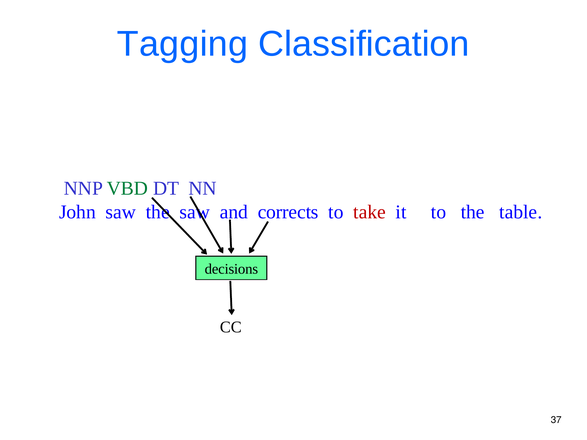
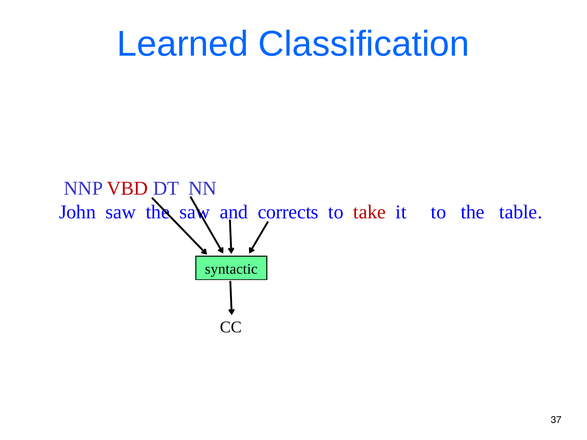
Tagging: Tagging -> Learned (183, 44)
VBD colour: green -> red (127, 189)
decisions: decisions -> syntactic (231, 269)
